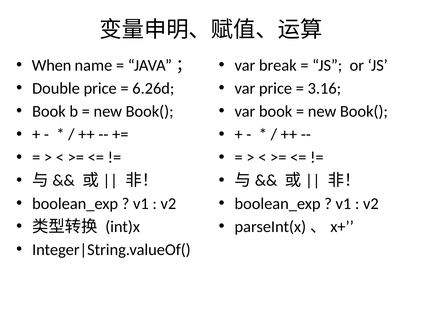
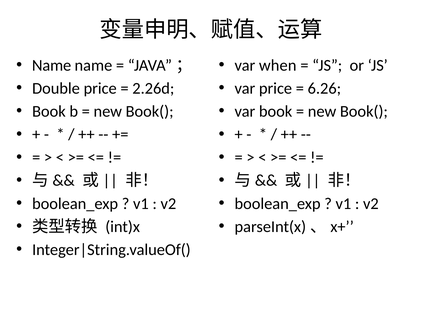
When: When -> Name (52, 65)
break: break -> when (278, 65)
6.26d: 6.26d -> 2.26d (153, 88)
3.16: 3.16 -> 6.26 (324, 88)
